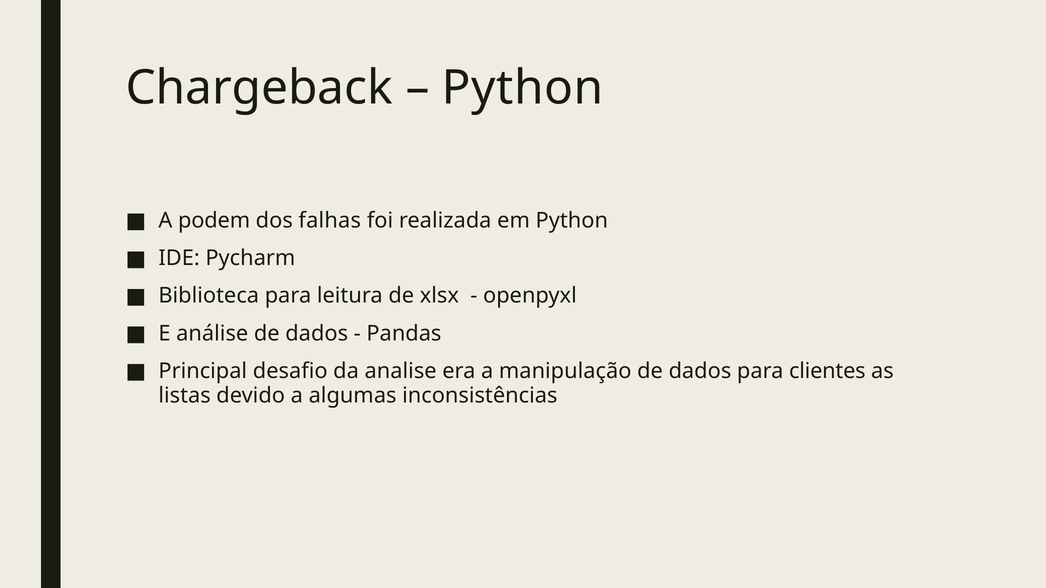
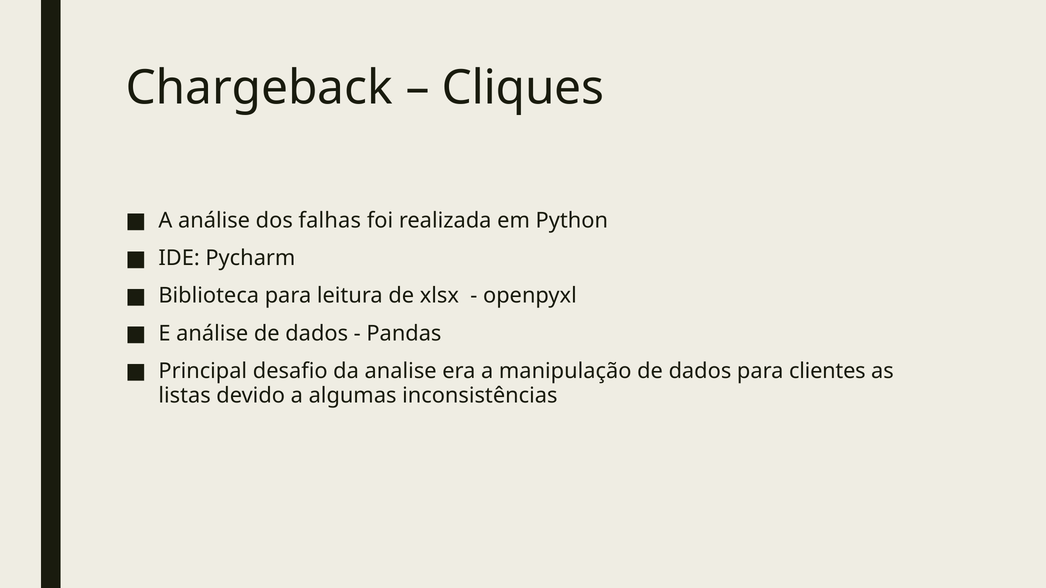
Python: Python -> Cliques (523, 88)
A podem: podem -> análise (214, 220)
